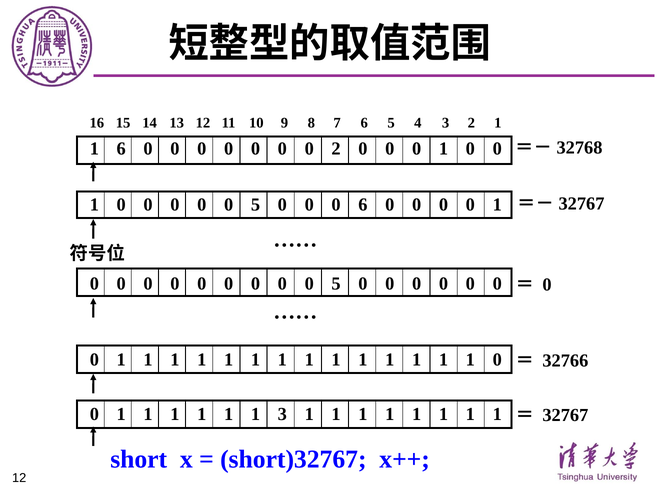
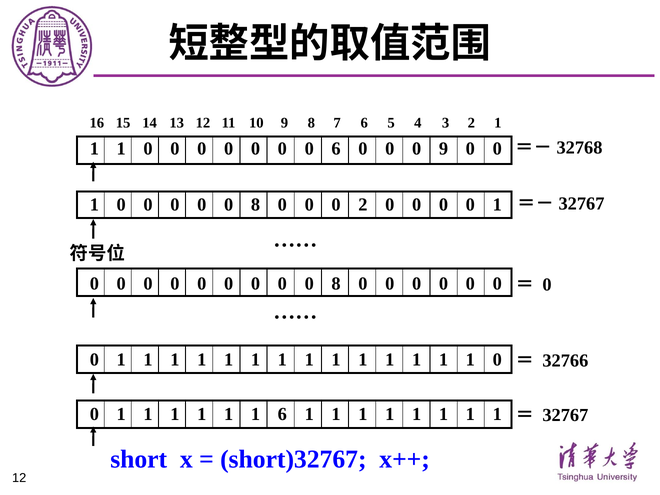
6: 6 -> 1 (121, 149)
0 2: 2 -> 6 (336, 149)
1: 1 -> 9 (444, 149)
5: 5 -> 8 (255, 205)
0 6: 6 -> 2 (363, 205)
5: 5 -> 8 (336, 284)
1 3: 3 -> 6 (282, 414)
